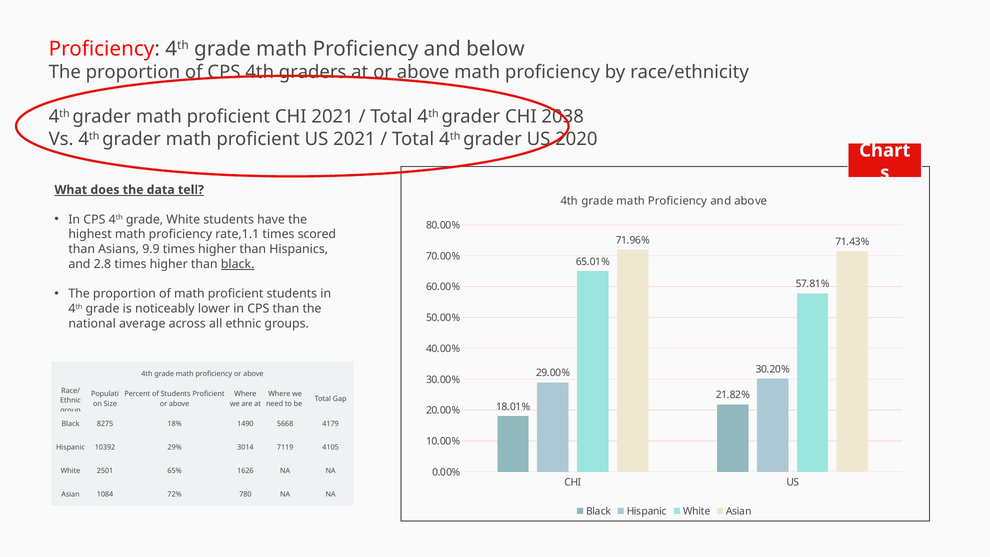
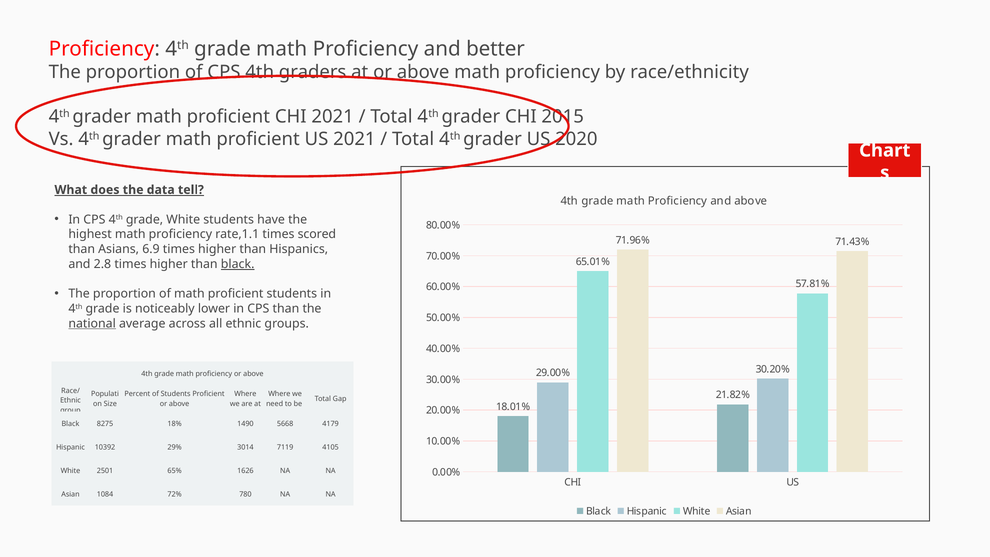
below: below -> better (495, 49)
2038: 2038 -> 2015 (563, 117)
9.9: 9.9 -> 6.9 (151, 249)
national underline: none -> present (92, 323)
